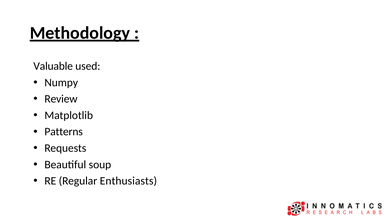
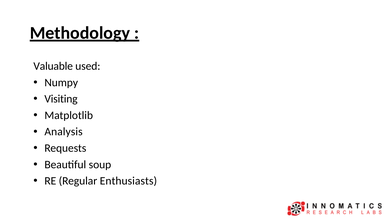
Review: Review -> Visiting (61, 99)
Patterns: Patterns -> Analysis (64, 132)
